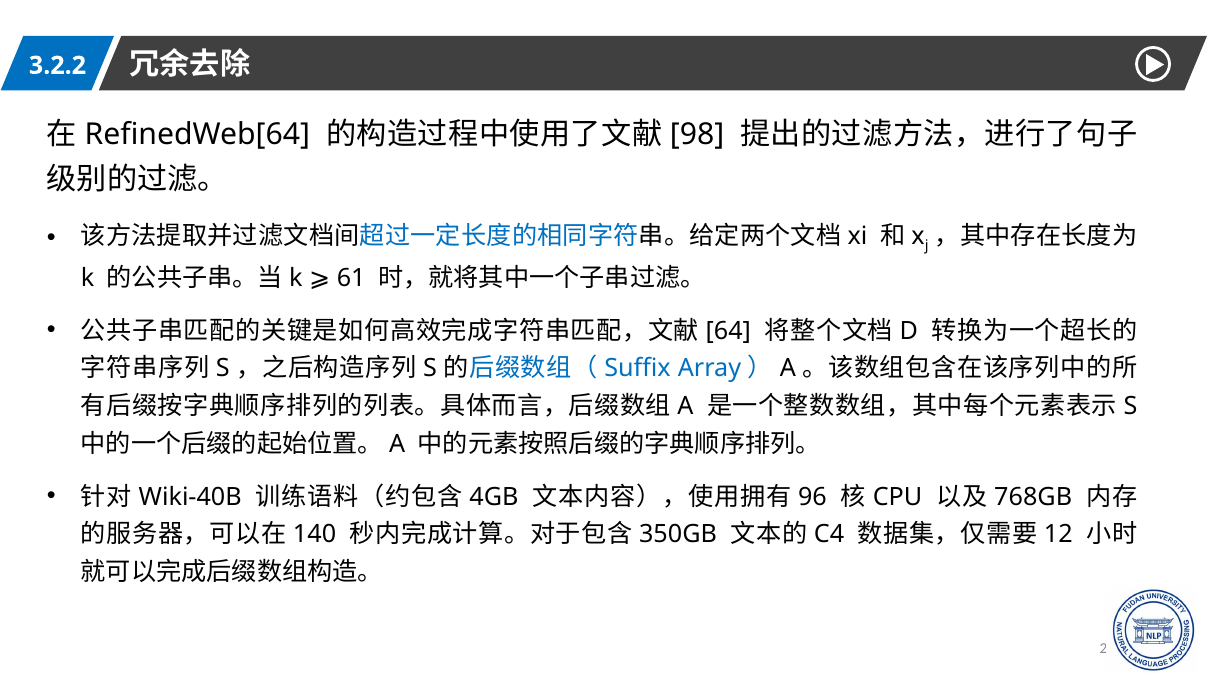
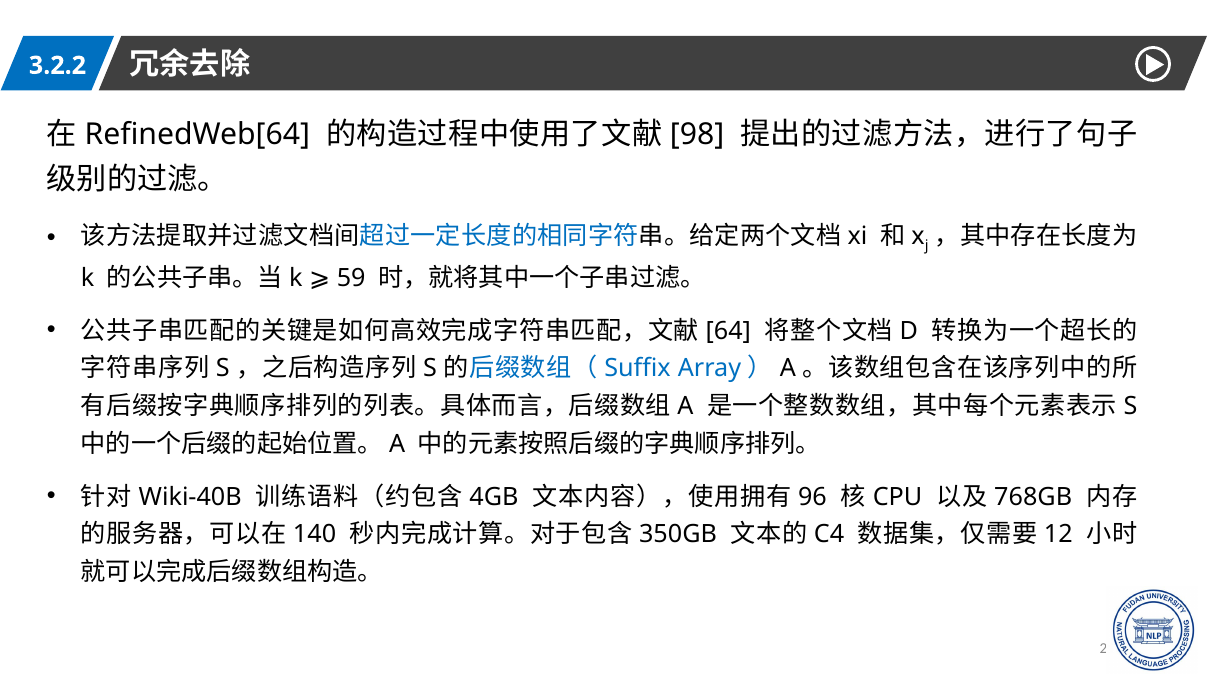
61: 61 -> 59 (351, 278)
